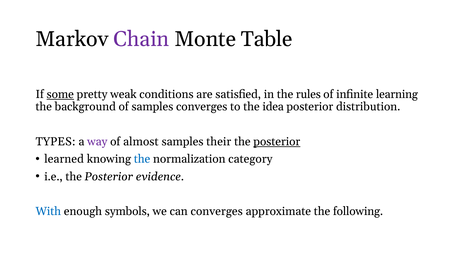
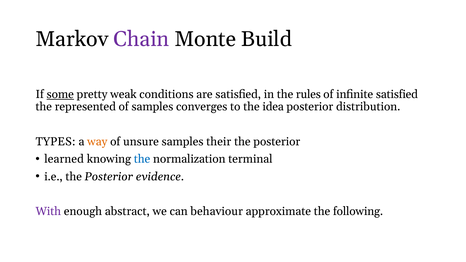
Table: Table -> Build (267, 39)
infinite learning: learning -> satisfied (397, 94)
background: background -> represented (85, 107)
way colour: purple -> orange (97, 142)
almost: almost -> unsure (141, 142)
posterior underline: present -> none (277, 142)
category: category -> terminal (250, 159)
With colour: blue -> purple (48, 211)
symbols: symbols -> abstract (127, 211)
can converges: converges -> behaviour (217, 211)
